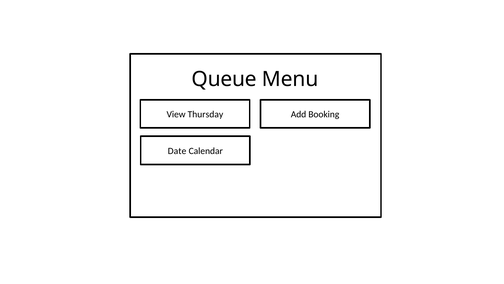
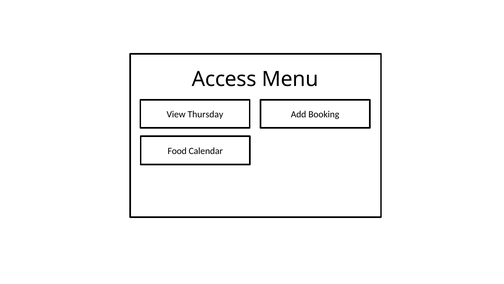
Queue: Queue -> Access (224, 79)
Date: Date -> Food (177, 151)
